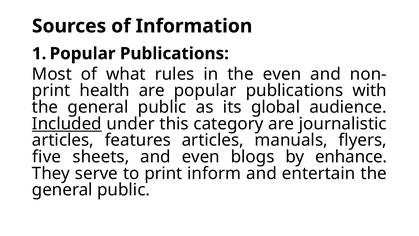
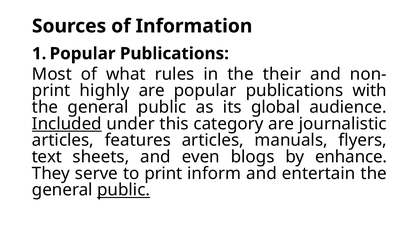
the even: even -> their (282, 74)
health: health -> highly (105, 91)
five: five -> text (47, 157)
public underline: none -> present (124, 190)
